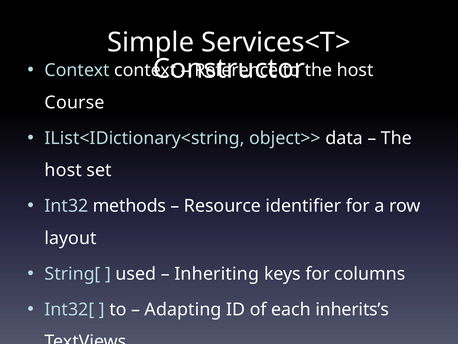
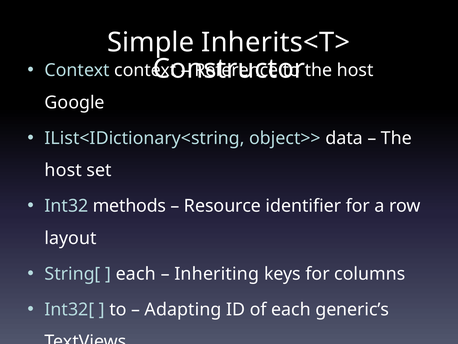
Services<T>: Services<T> -> Inherits<T> (276, 42)
Course: Course -> Google (75, 102)
used: used -> each (136, 273)
inherits’s: inherits’s -> generic’s (352, 309)
